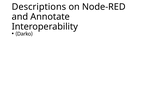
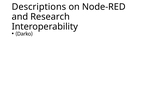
Annotate: Annotate -> Research (50, 17)
